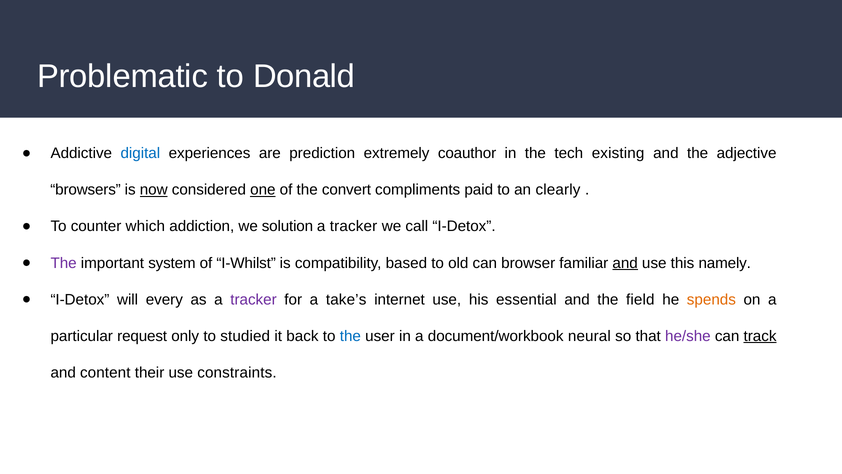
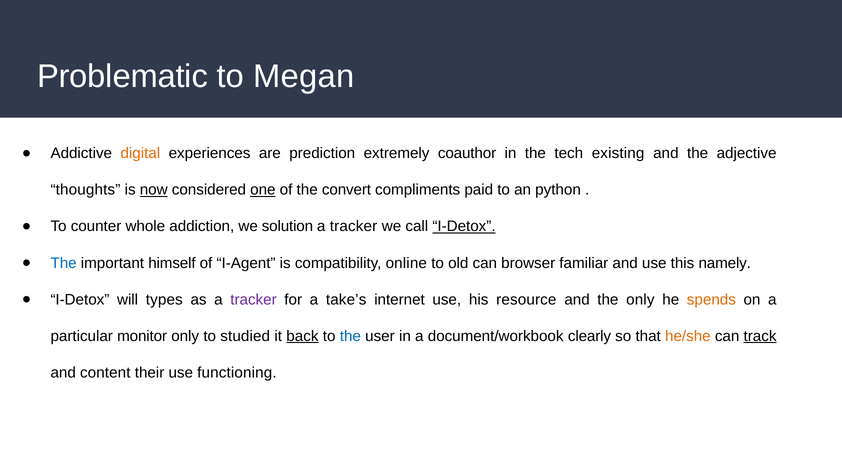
Donald: Donald -> Megan (304, 76)
digital colour: blue -> orange (140, 153)
browsers: browsers -> thoughts (85, 190)
clearly: clearly -> python (558, 190)
which: which -> whole (145, 226)
I-Detox underline: none -> present (464, 226)
The colour: purple -> blue (64, 263)
system: system -> himself (172, 263)
I-Whilst: I-Whilst -> I-Agent (246, 263)
based: based -> online (406, 263)
and underline: present -> none (625, 263)
every: every -> types (164, 299)
essential: essential -> resource (526, 299)
the field: field -> only (640, 299)
request: request -> monitor (142, 336)
back underline: none -> present (302, 336)
neural: neural -> clearly (589, 336)
he/she colour: purple -> orange (688, 336)
constraints: constraints -> functioning (237, 372)
